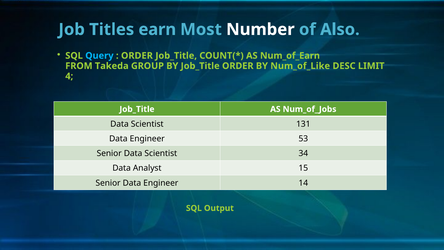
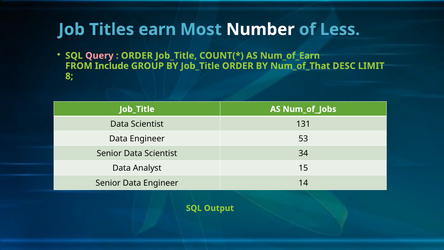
Also: Also -> Less (340, 29)
Query colour: light blue -> pink (99, 56)
Takeda: Takeda -> Include (112, 66)
Num_of_Like: Num_of_Like -> Num_of_That (300, 66)
4: 4 -> 8 (69, 76)
